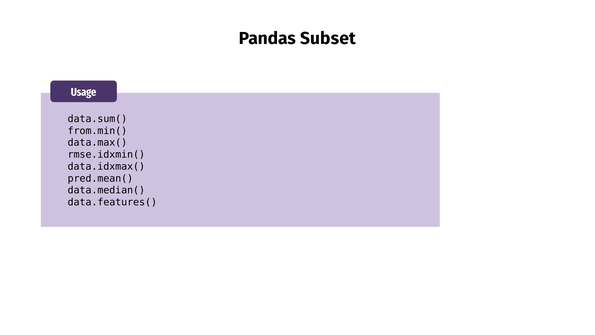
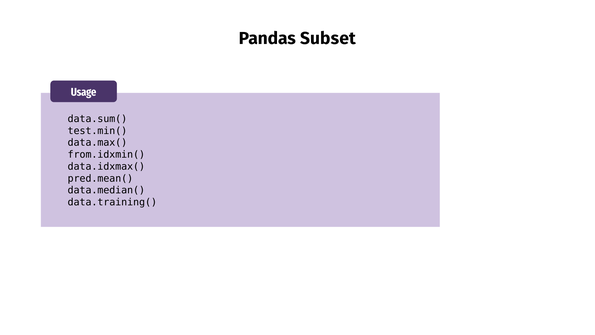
from.min(: from.min( -> test.min( (97, 131)
rmse.idxmin(: rmse.idxmin( -> from.idxmin( (106, 154)
data.features(: data.features( -> data.training( (112, 202)
